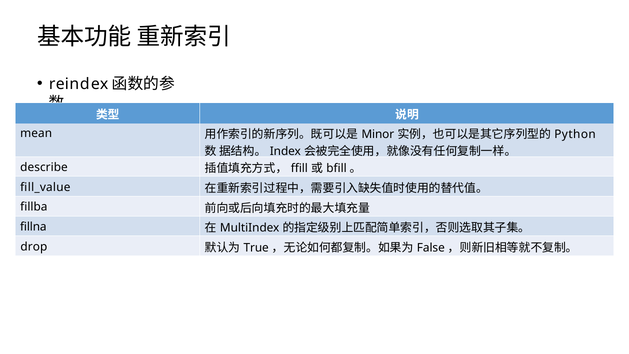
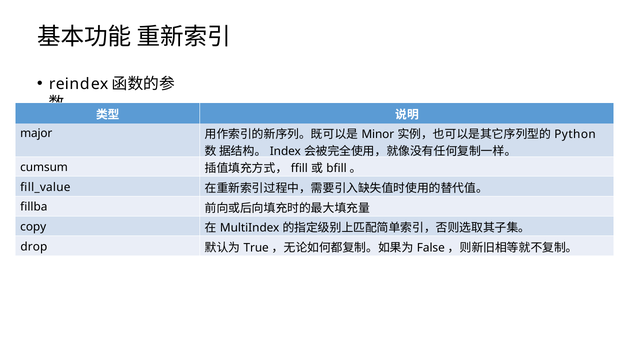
mean: mean -> major (36, 133)
describe: describe -> cumsum (44, 167)
fillna: fillna -> copy (33, 227)
